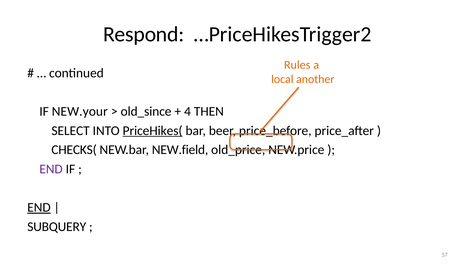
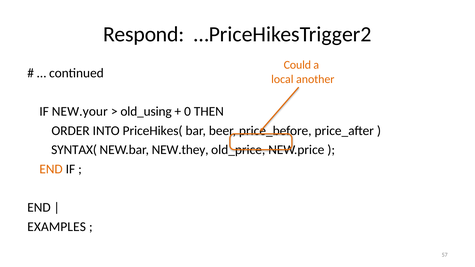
Rules: Rules -> Could (297, 65)
old_since: old_since -> old_using (146, 112)
4: 4 -> 0 (187, 112)
SELECT: SELECT -> ORDER (71, 131)
PriceHikes( underline: present -> none (153, 131)
CHECKS(: CHECKS( -> SYNTAX( (74, 150)
NEW.field: NEW.field -> NEW.they (180, 150)
END colour: purple -> orange (51, 169)
END underline: present -> none (39, 208)
SUBQUERY: SUBQUERY -> EXAMPLES (57, 227)
